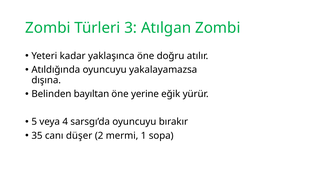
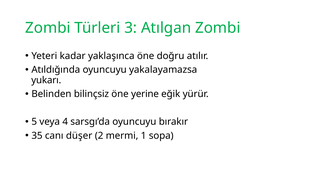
dışına: dışına -> yukarı (46, 80)
bayıltan: bayıltan -> bilinçsiz (91, 94)
